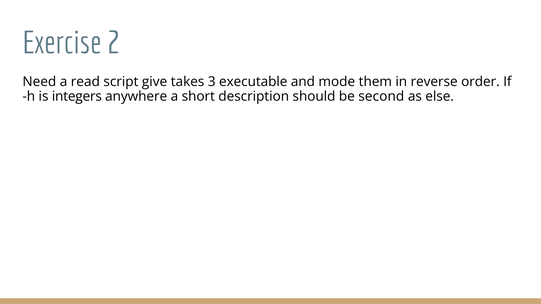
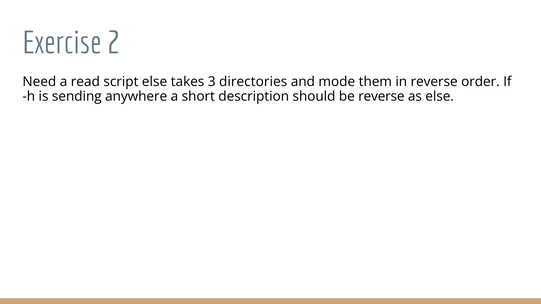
script give: give -> else (155, 82)
executable: executable -> directories (253, 82)
integers: integers -> sending (77, 96)
be second: second -> reverse (381, 96)
